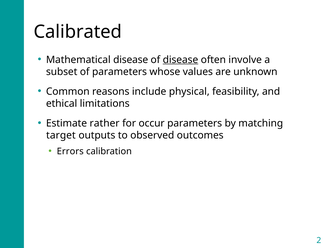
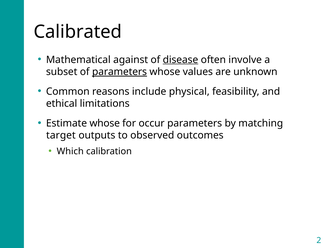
Mathematical disease: disease -> against (131, 60)
parameters underline: none -> present (120, 72)
Estimate rather: rather -> whose (105, 123)
Errors: Errors -> Which (70, 151)
